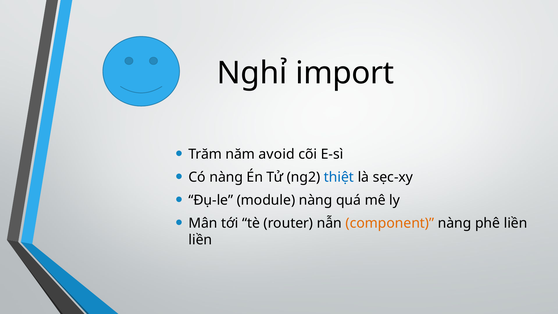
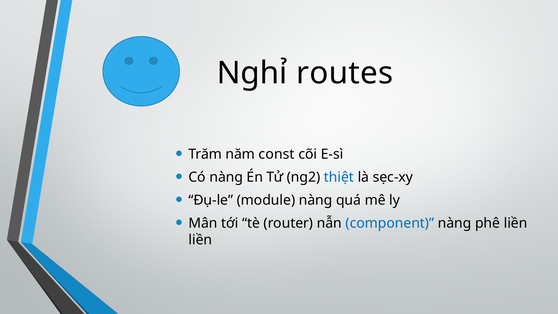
import: import -> routes (345, 73)
avoid: avoid -> const (277, 154)
component colour: orange -> blue (390, 223)
